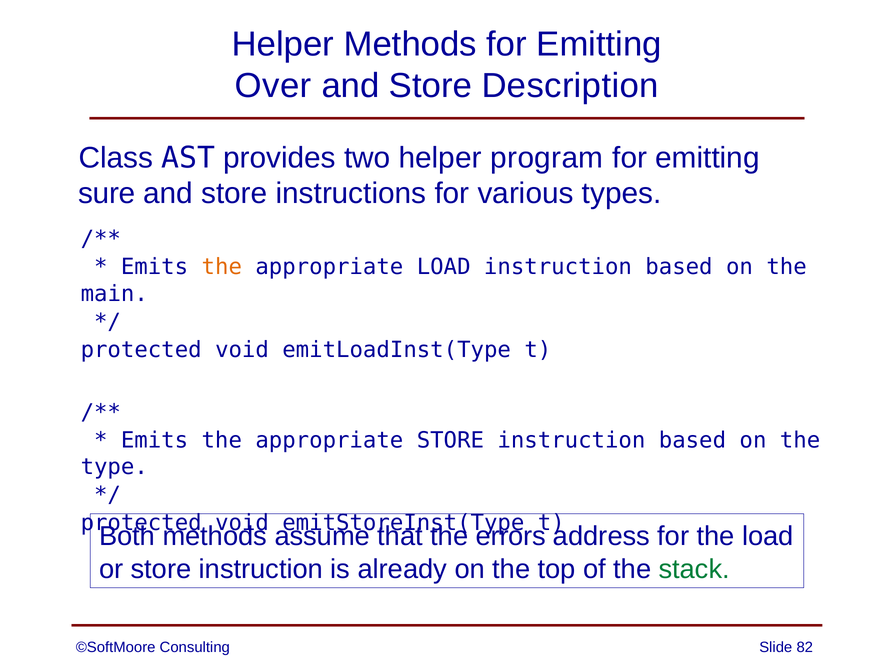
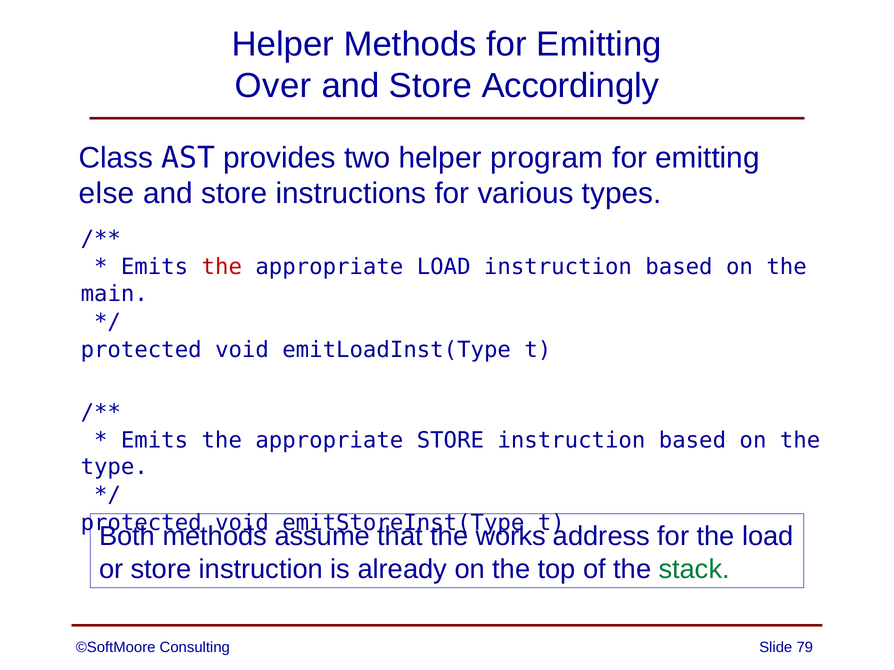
Description: Description -> Accordingly (570, 86)
sure: sure -> else (107, 194)
the colour: orange -> red (222, 267)
errors: errors -> works (511, 537)
82: 82 -> 79 (805, 648)
